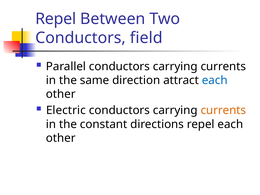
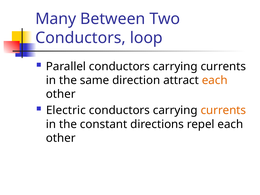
Repel: Repel -> Many (56, 19)
field: field -> loop (146, 38)
each colour: blue -> orange (215, 80)
